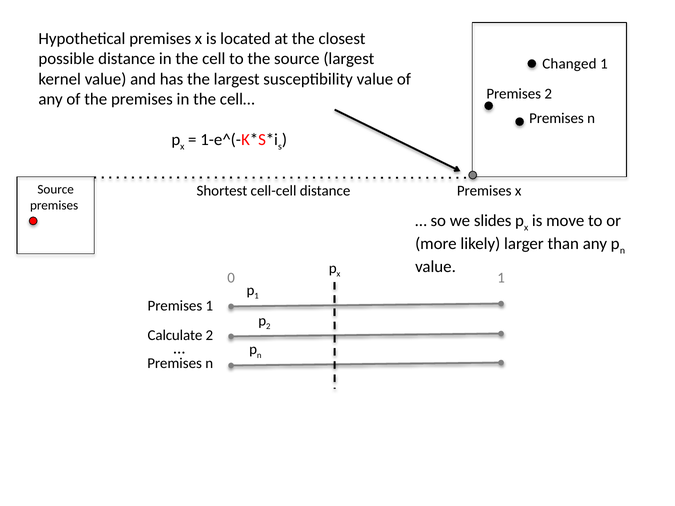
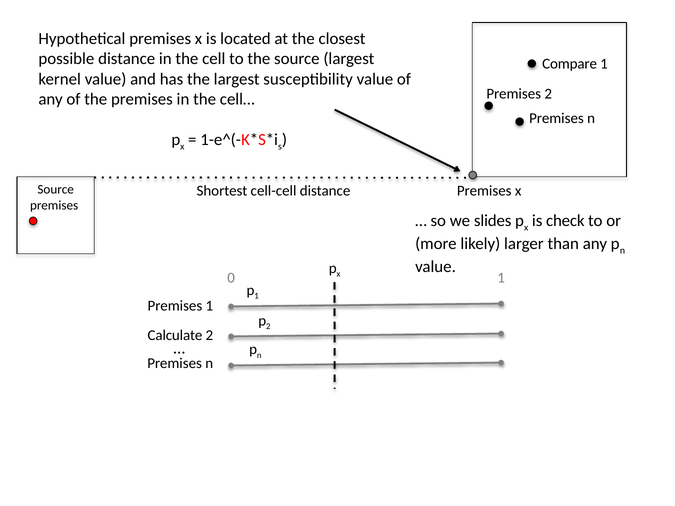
Changed: Changed -> Compare (570, 64)
move: move -> check (565, 221)
